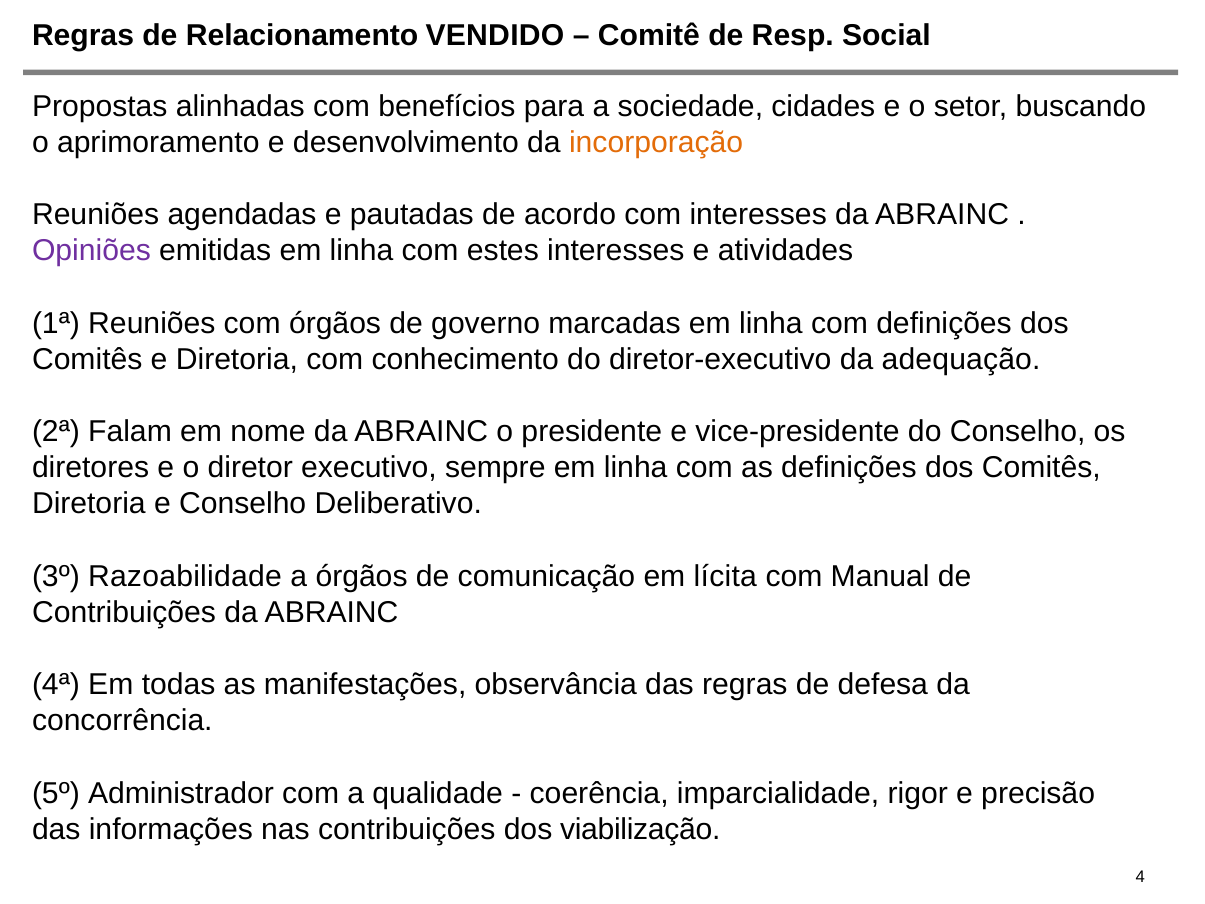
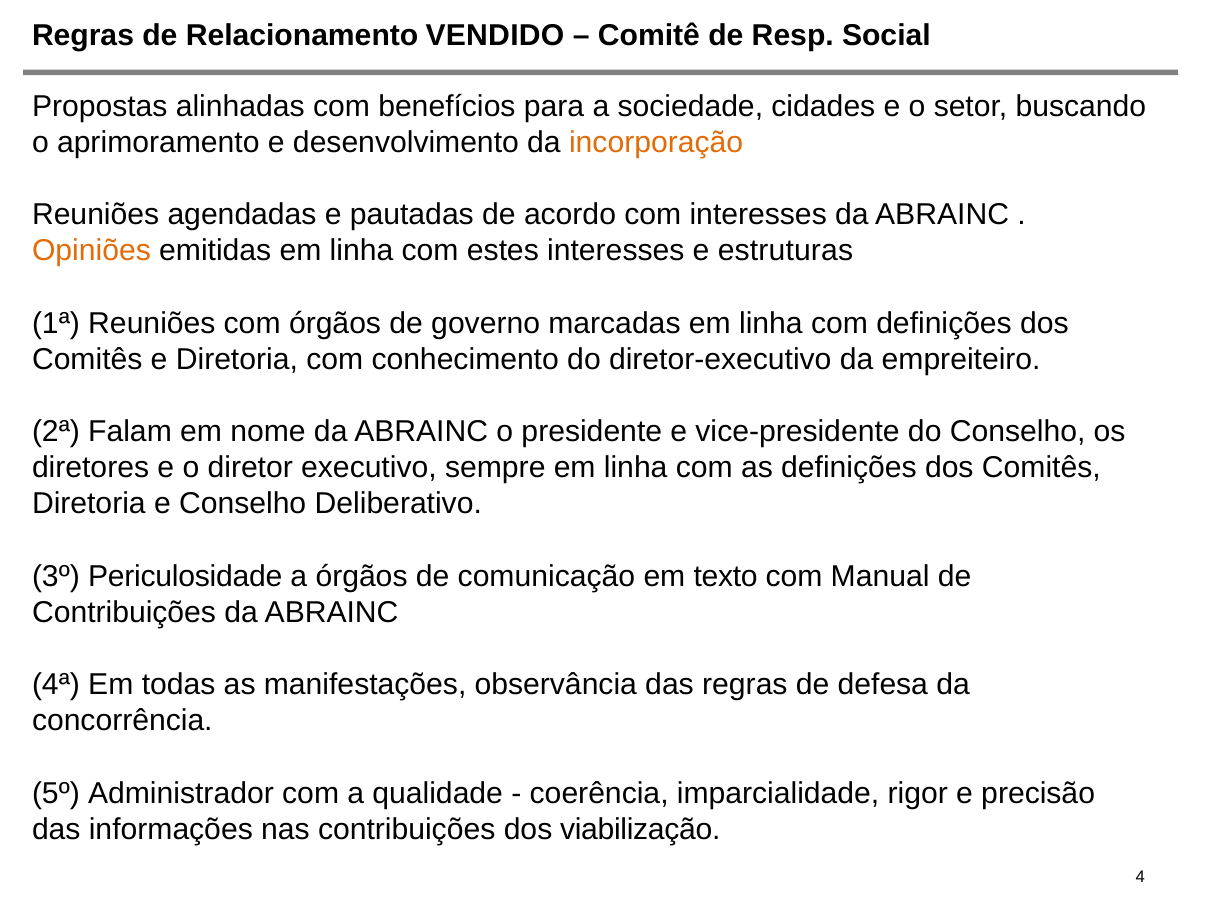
Opiniões colour: purple -> orange (91, 251)
atividades: atividades -> estruturas (785, 251)
adequação: adequação -> empreiteiro (961, 359)
Razoabilidade: Razoabilidade -> Periculosidade (185, 576)
lícita: lícita -> texto (726, 576)
